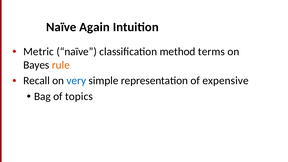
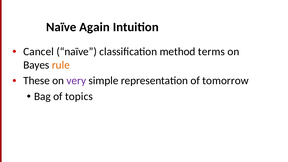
Metric: Metric -> Cancel (39, 52)
Recall: Recall -> These (37, 81)
very colour: blue -> purple (76, 81)
expensive: expensive -> tomorrow (226, 81)
